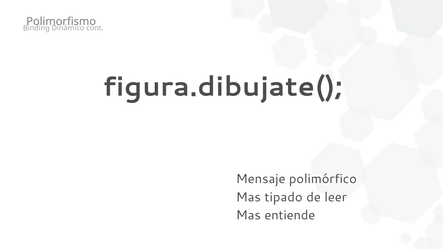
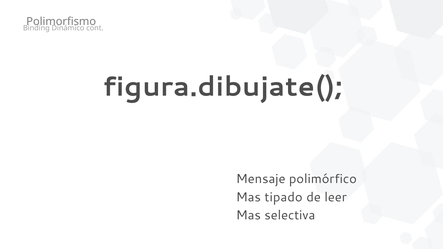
entiende: entiende -> selectiva (290, 215)
